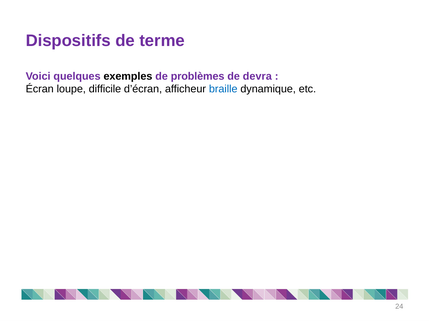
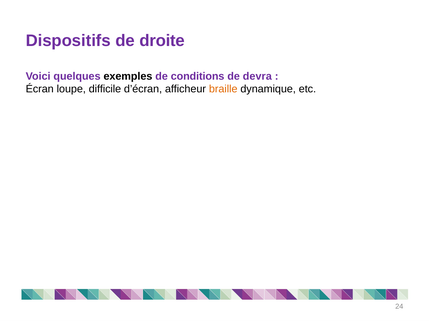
terme: terme -> droite (162, 41)
problèmes: problèmes -> conditions (198, 76)
braille colour: blue -> orange (223, 89)
